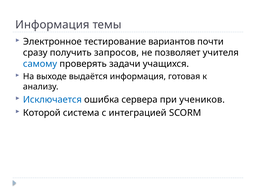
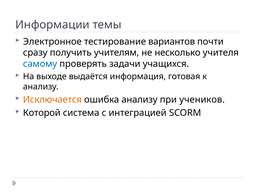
Информация: Информация -> Информации (52, 25)
запросов: запросов -> учителям (117, 53)
позволяет: позволяет -> несколько (178, 53)
Исключается colour: blue -> orange (52, 100)
ошибка сервера: сервера -> анализу (139, 100)
